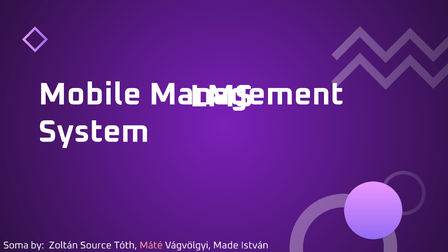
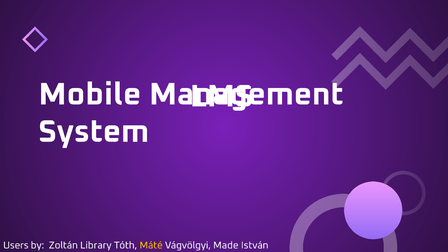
Soma: Soma -> Users (16, 245)
Source: Source -> Library (96, 245)
Máté colour: pink -> yellow (151, 245)
